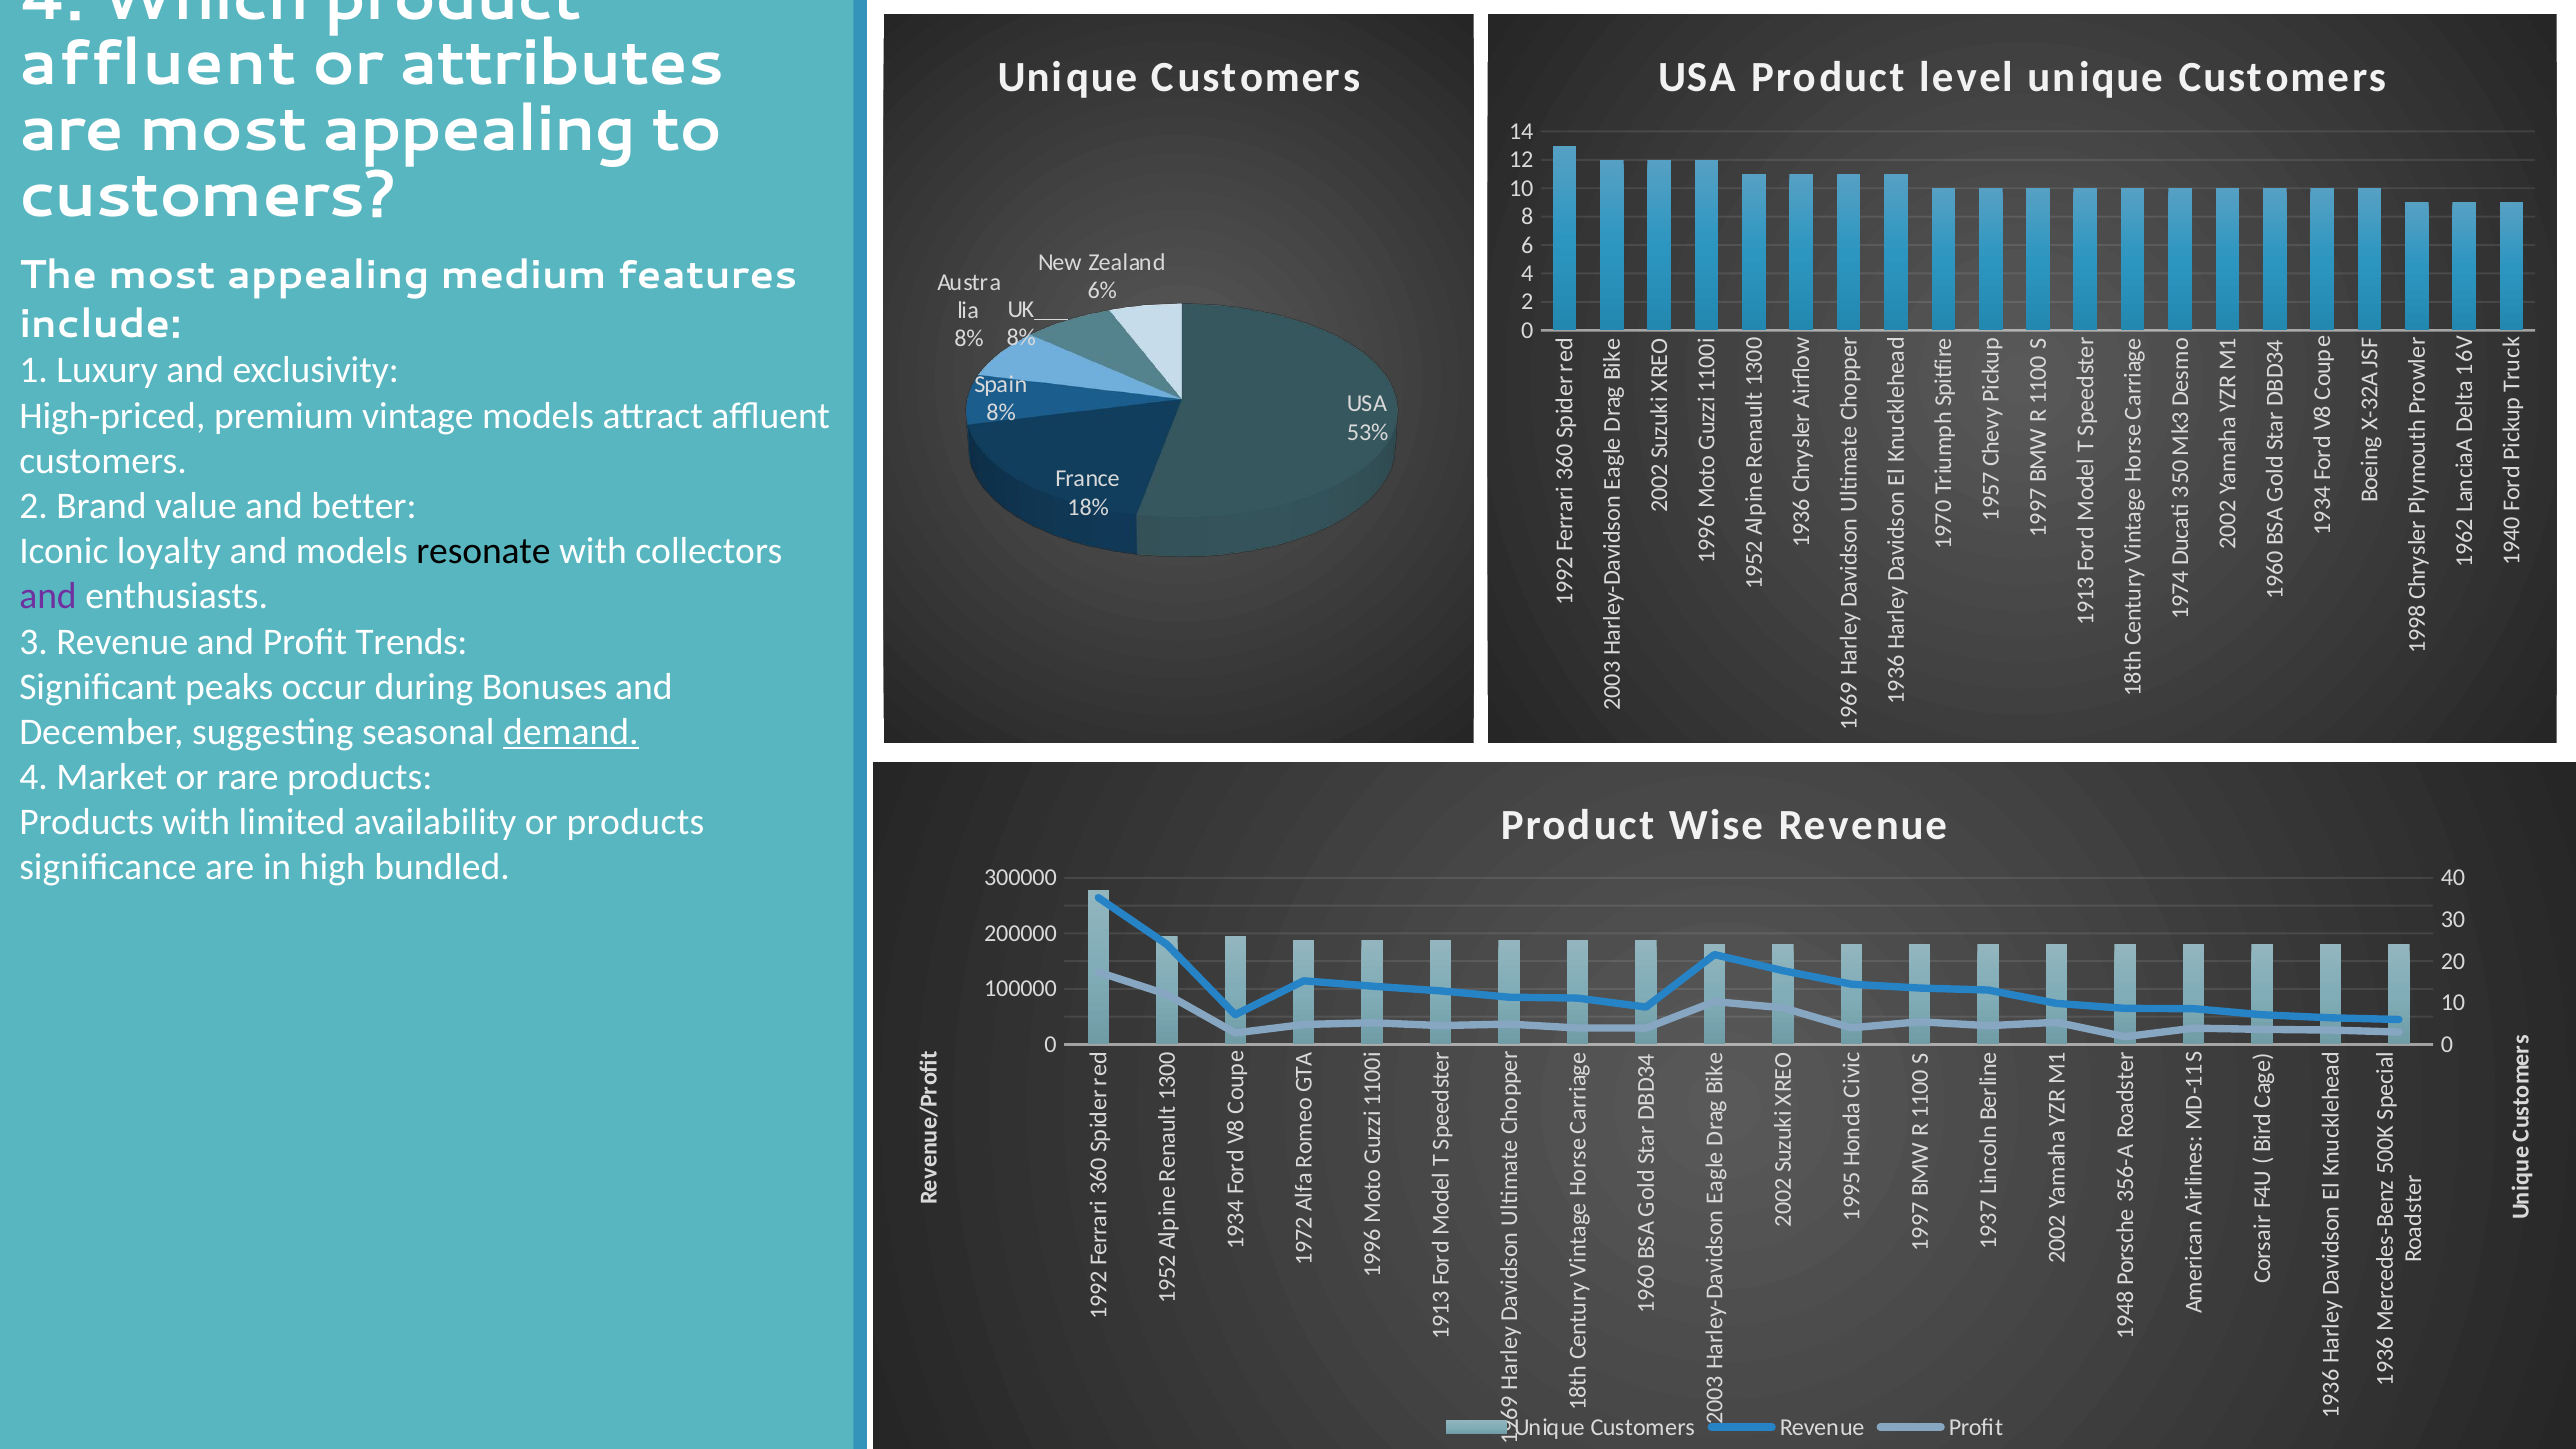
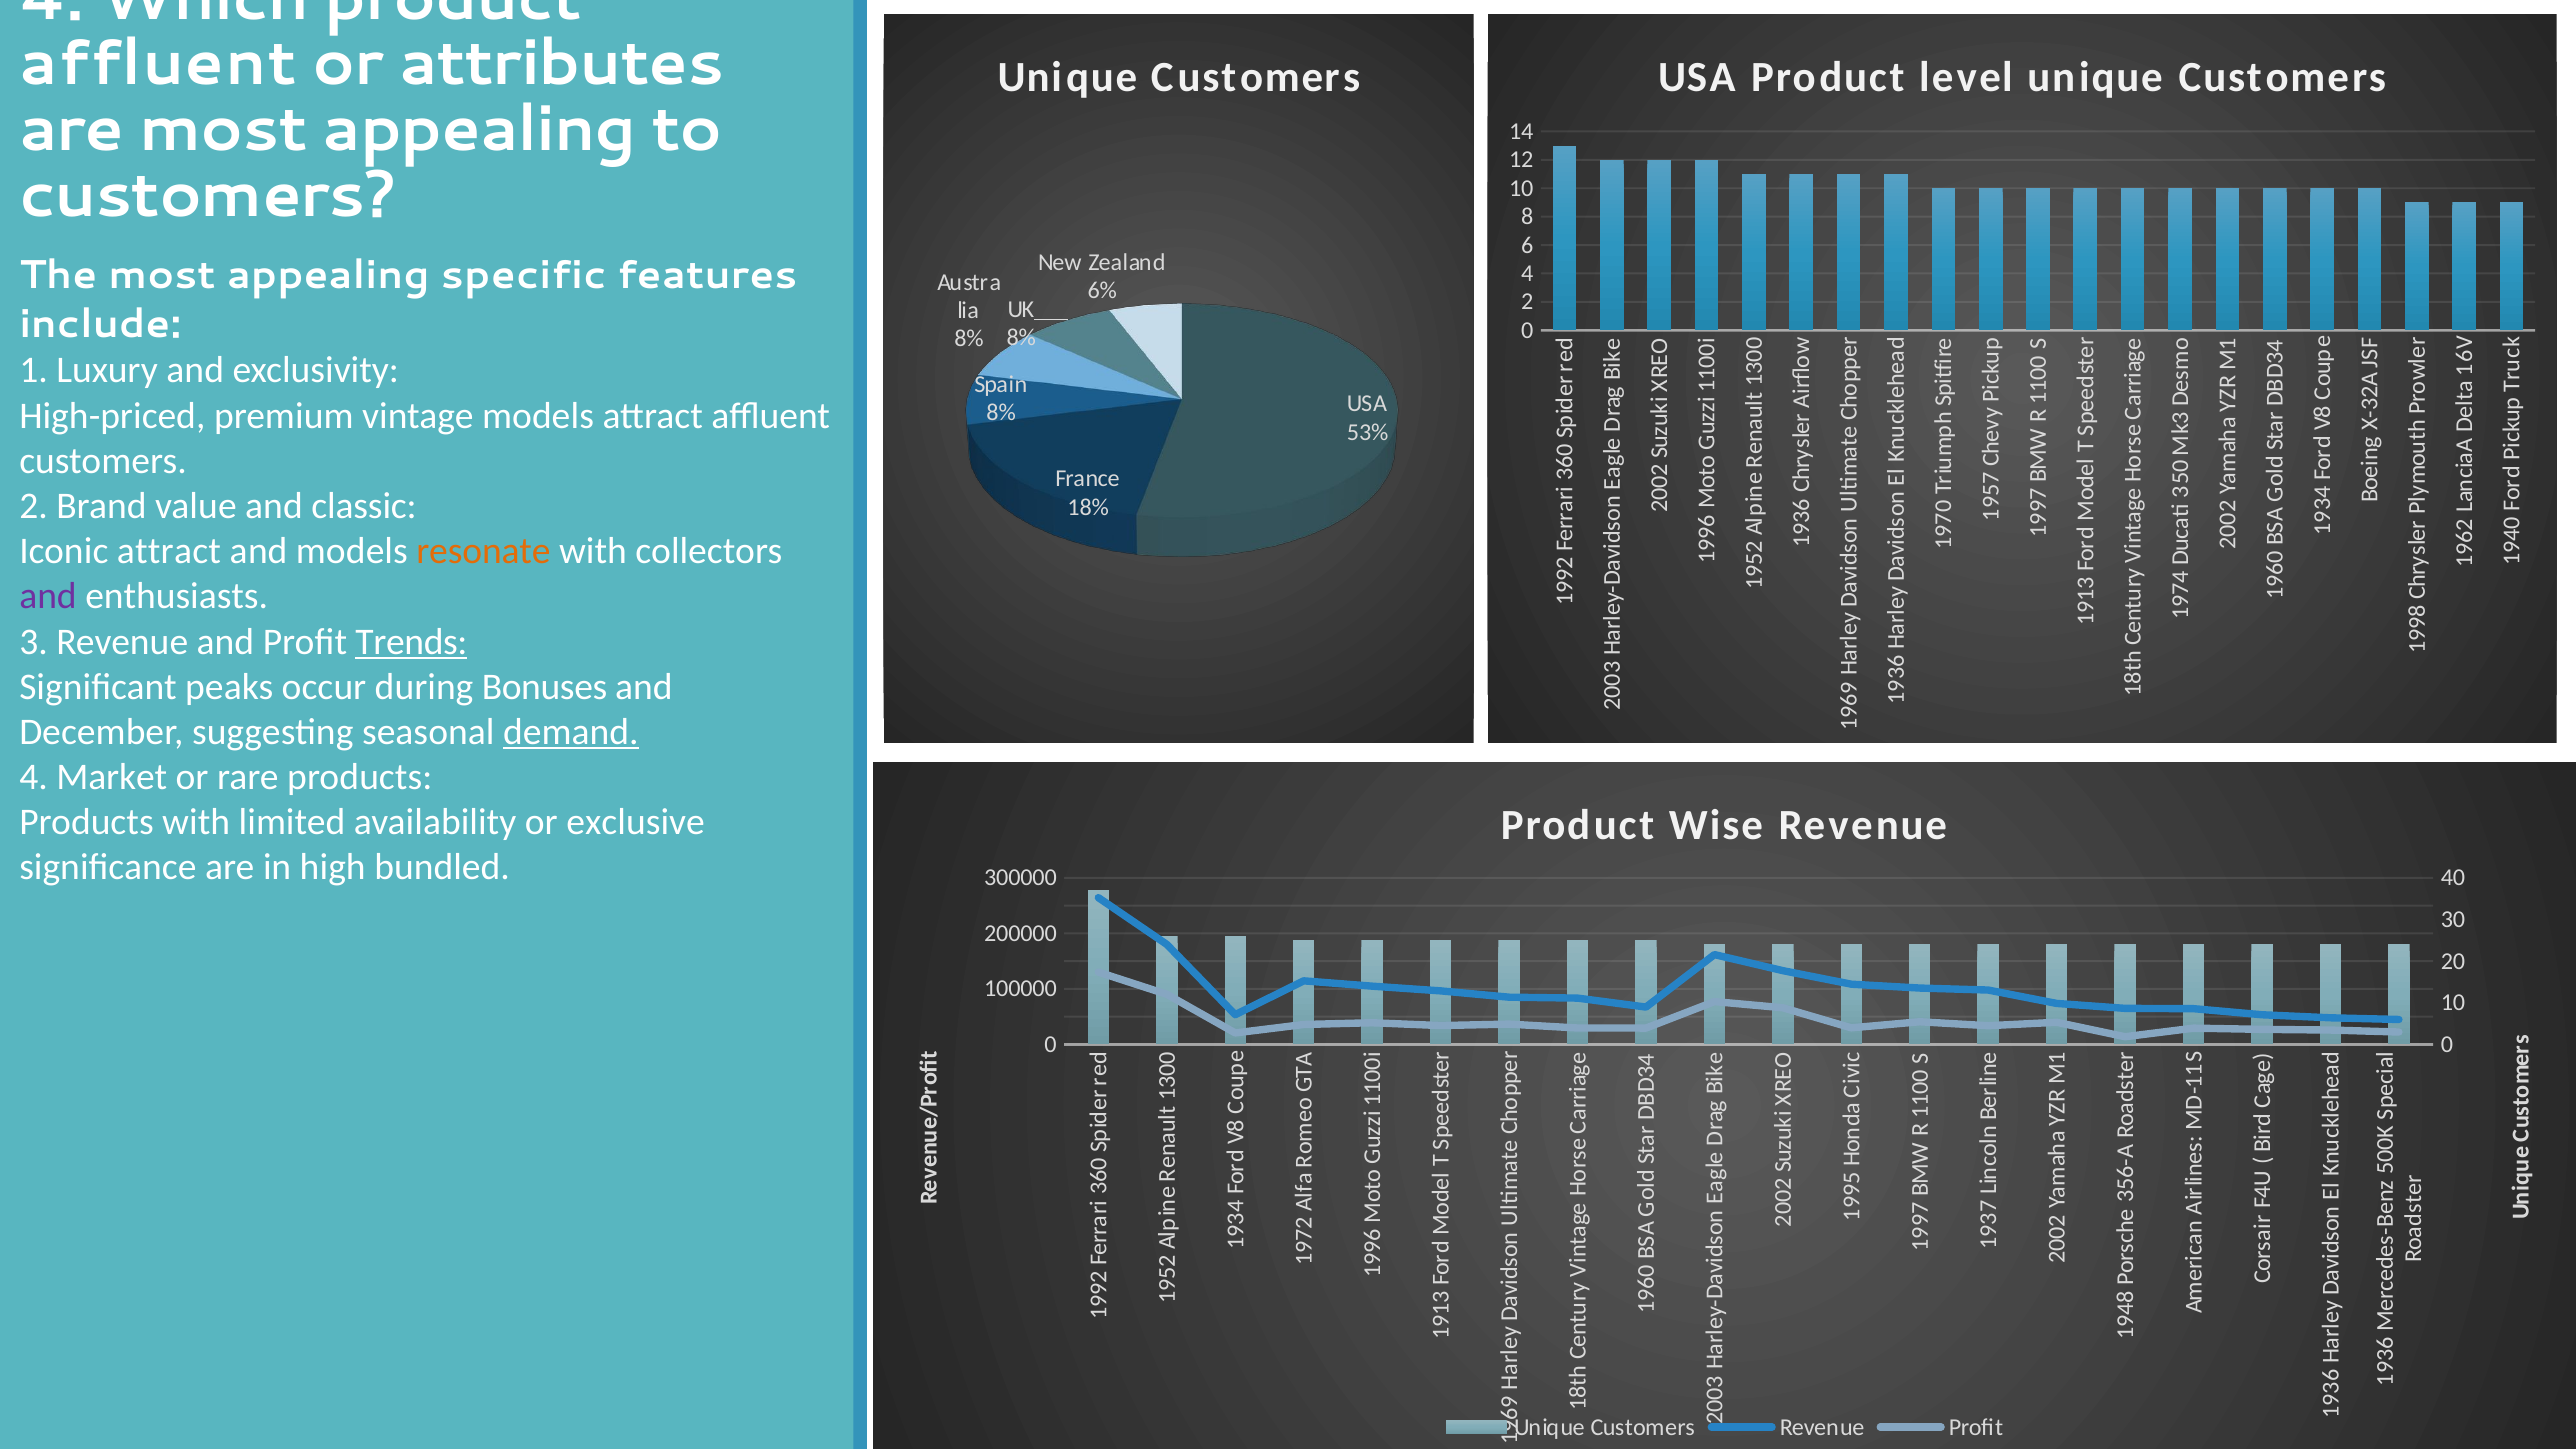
medium: medium -> specific (523, 276)
better: better -> classic (364, 506)
Iconic loyalty: loyalty -> attract (169, 551)
resonate colour: black -> orange (483, 551)
Trends underline: none -> present (411, 642)
or products: products -> exclusive (636, 822)
